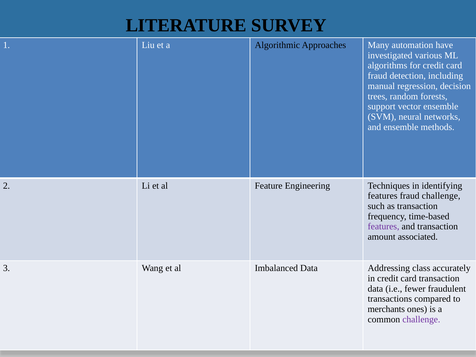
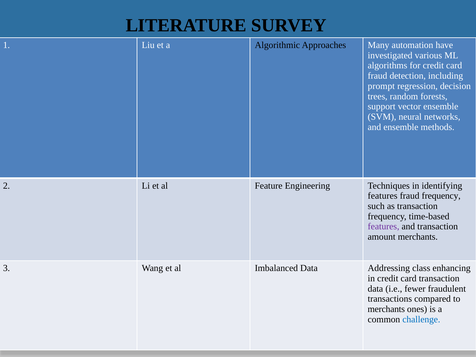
manual: manual -> prompt (381, 86)
fraud challenge: challenge -> frequency (441, 196)
amount associated: associated -> merchants (418, 237)
accurately: accurately -> enhancing (452, 268)
challenge colour: purple -> blue (421, 319)
